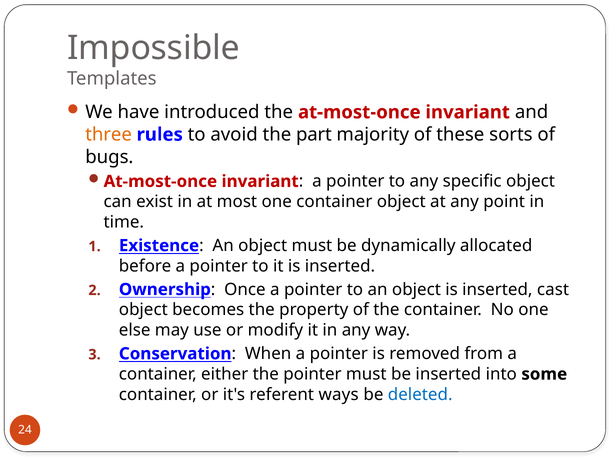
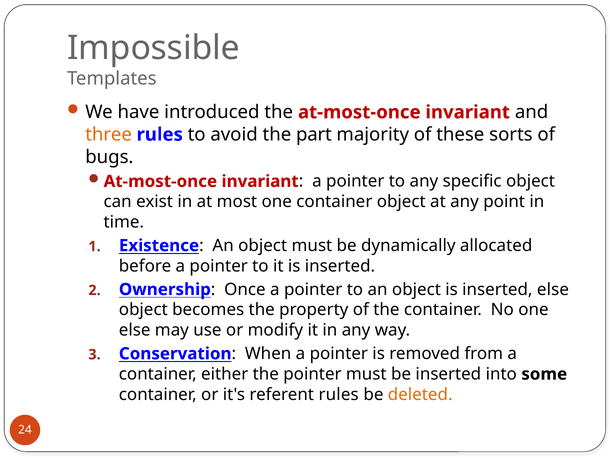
inserted cast: cast -> else (553, 289)
referent ways: ways -> rules (339, 394)
deleted colour: blue -> orange (420, 394)
